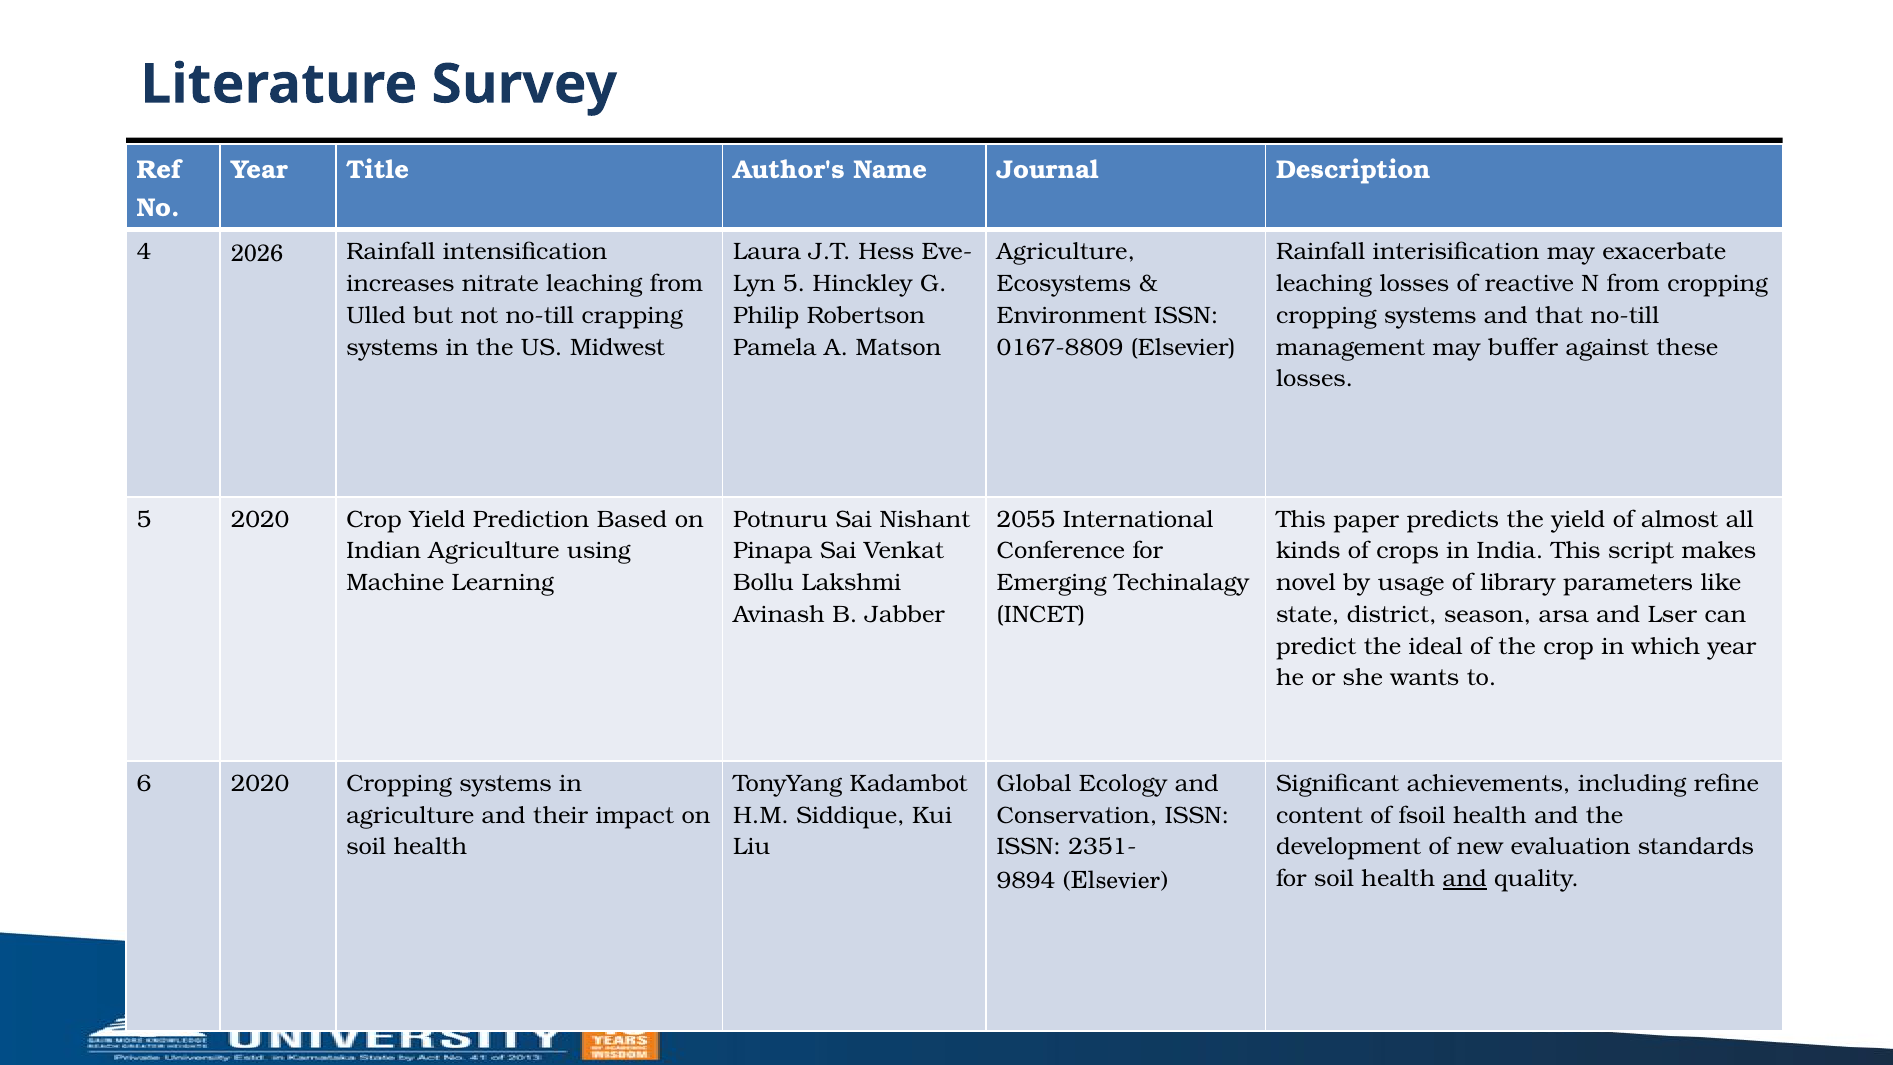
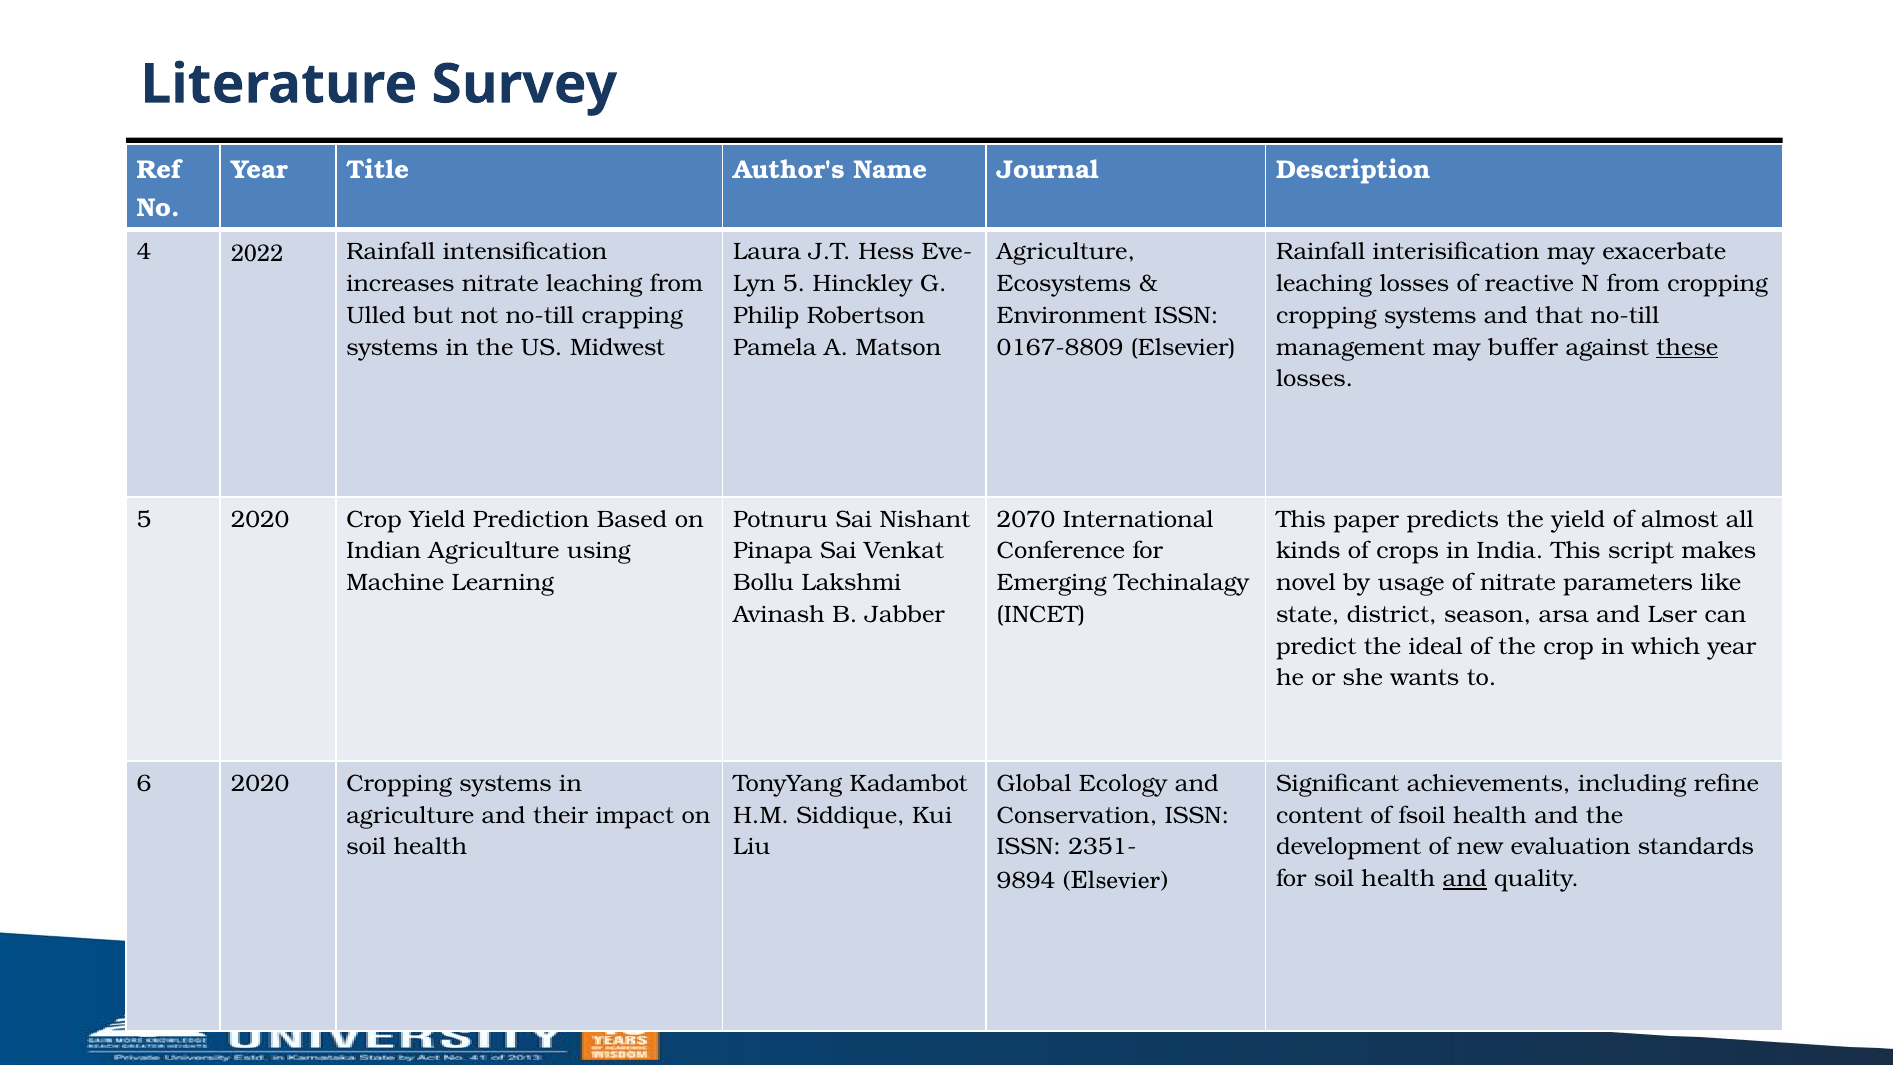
2026: 2026 -> 2022 (257, 254)
these underline: none -> present (1687, 347)
2055: 2055 -> 2070 (1026, 519)
of library: library -> nitrate (1518, 583)
